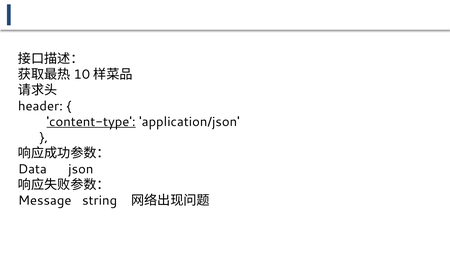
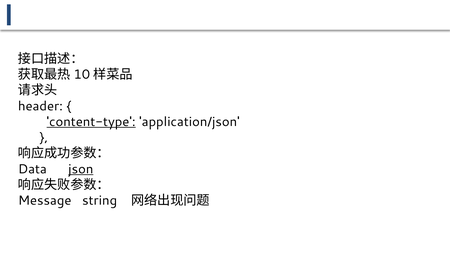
json underline: none -> present (81, 169)
